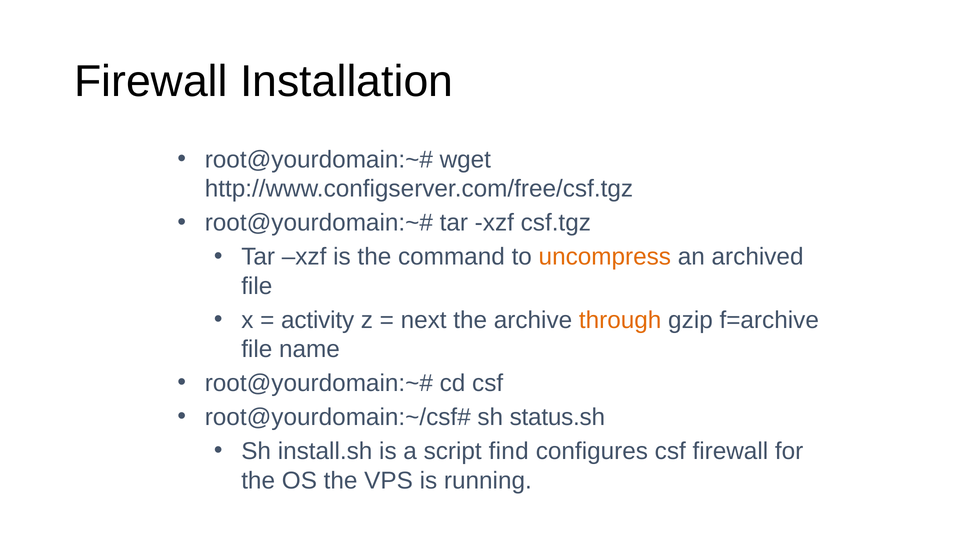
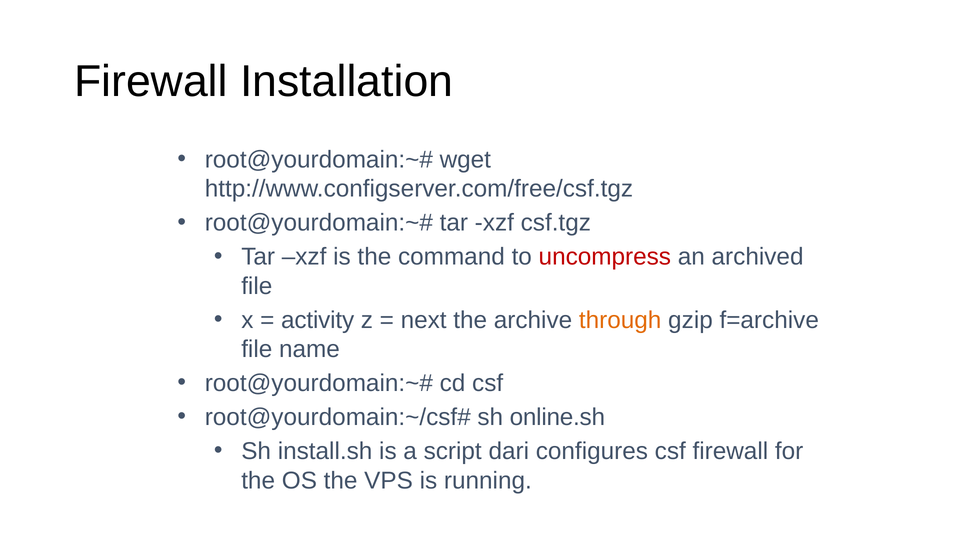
uncompress colour: orange -> red (605, 257)
status.sh: status.sh -> online.sh (557, 418)
find: find -> dari (509, 452)
